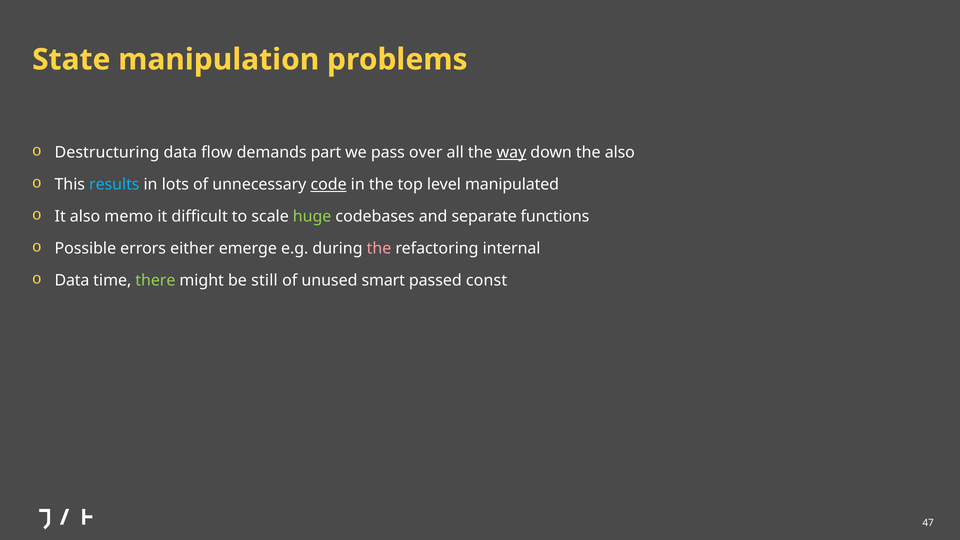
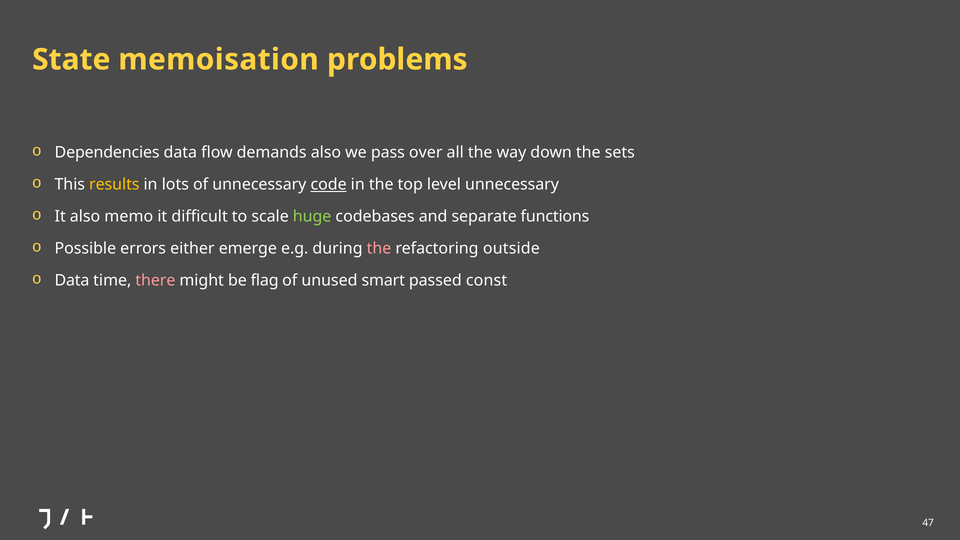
manipulation: manipulation -> memoisation (219, 60)
Destructuring: Destructuring -> Dependencies (107, 152)
demands part: part -> also (326, 152)
way underline: present -> none (511, 152)
the also: also -> sets (620, 152)
results colour: light blue -> yellow (114, 185)
level manipulated: manipulated -> unnecessary (512, 185)
internal: internal -> outside (511, 249)
there colour: light green -> pink (155, 281)
still: still -> flag (265, 281)
